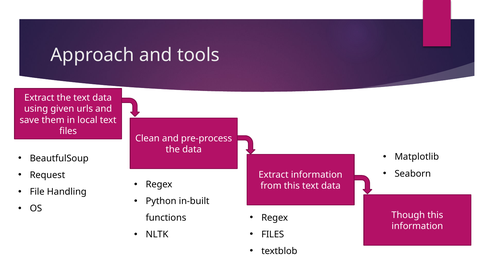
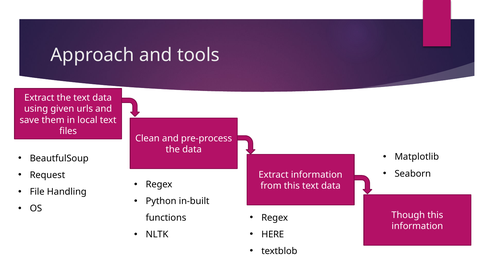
FILES: FILES -> HERE (273, 234)
